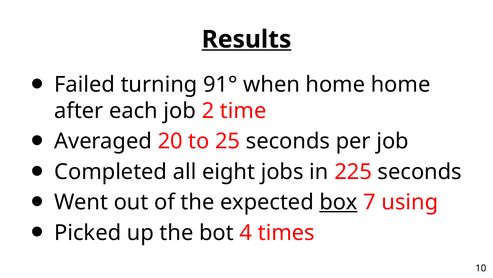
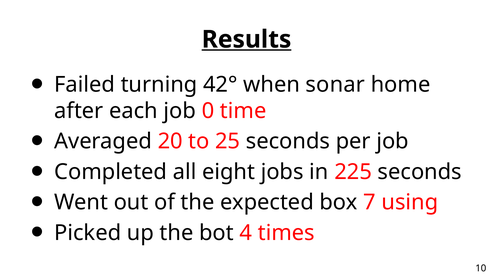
91°: 91° -> 42° (220, 84)
when home: home -> sonar (335, 84)
2: 2 -> 0 (208, 111)
box underline: present -> none (339, 202)
